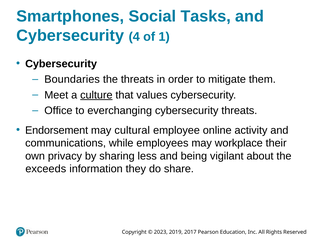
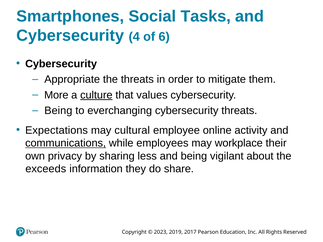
1: 1 -> 6 (164, 37)
Boundaries: Boundaries -> Appropriate (72, 79)
Meet: Meet -> More (56, 95)
Office: Office -> Being (58, 111)
Endorsement: Endorsement -> Expectations (57, 130)
communications underline: none -> present (66, 143)
